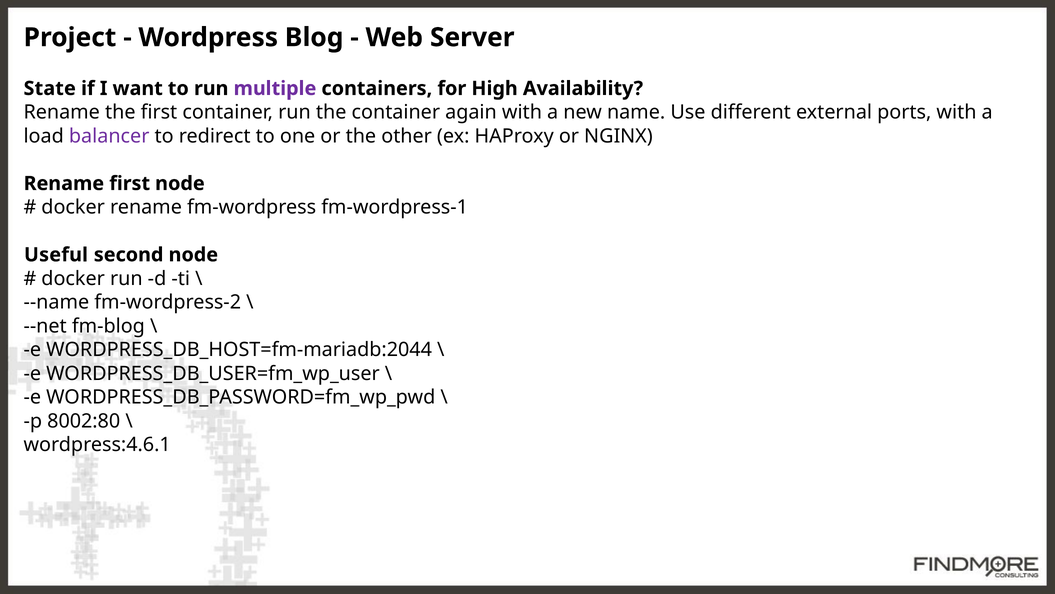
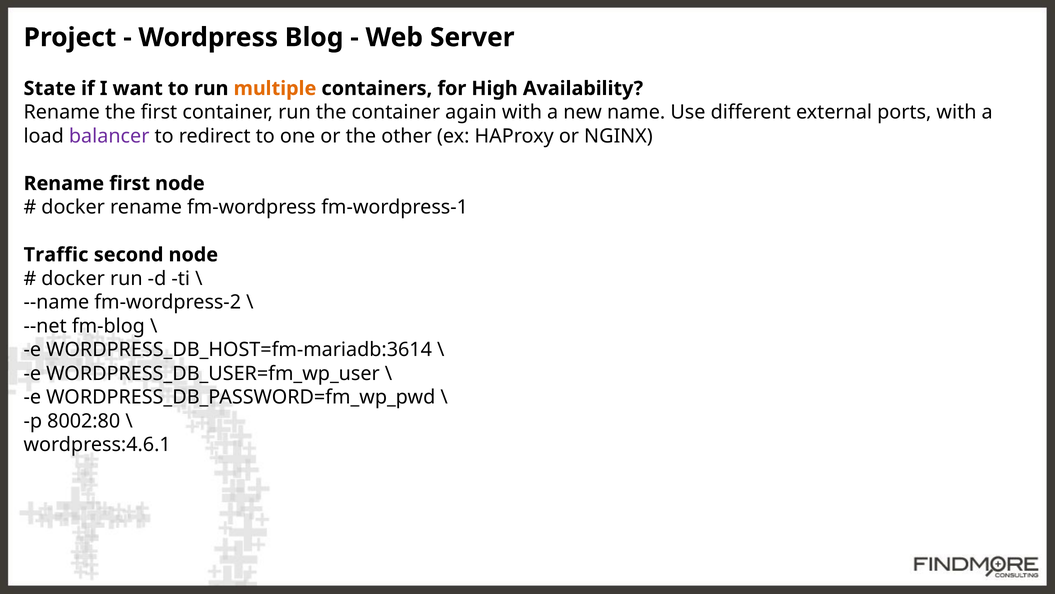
multiple colour: purple -> orange (275, 88)
Useful: Useful -> Traffic (56, 255)
WORDPRESS_DB_HOST=fm-mariadb:2044: WORDPRESS_DB_HOST=fm-mariadb:2044 -> WORDPRESS_DB_HOST=fm-mariadb:3614 (239, 350)
